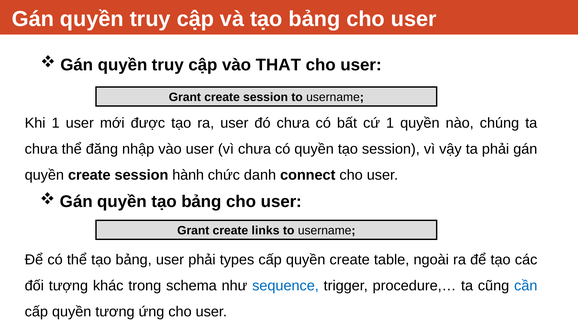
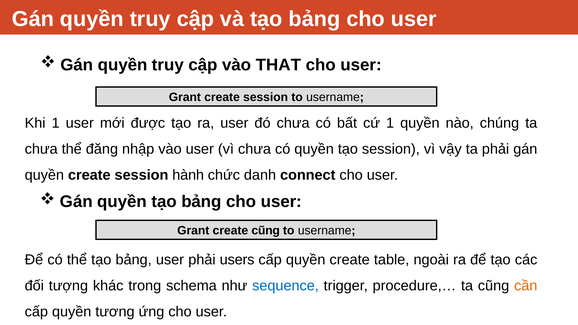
create links: links -> cũng (266, 231)
types: types -> users (237, 260)
cần colour: blue -> orange (526, 286)
